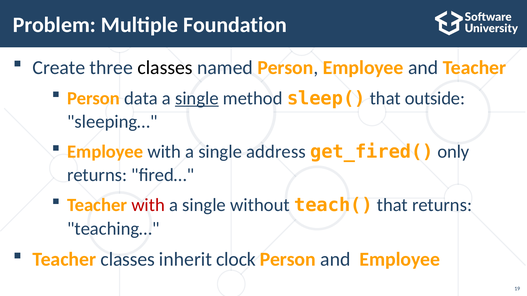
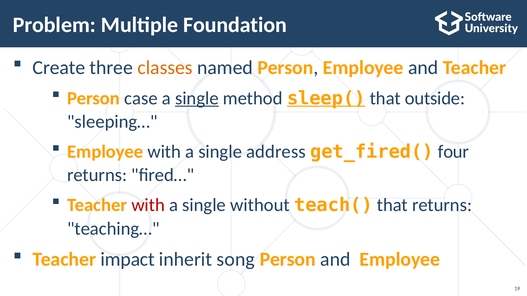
classes colour: black -> orange (165, 68)
data: data -> case (141, 98)
sleep( underline: none -> present (326, 98)
only: only -> four (453, 152)
Teacher classes: classes -> impact (128, 260)
clock: clock -> song (236, 260)
